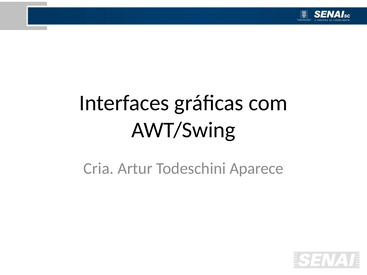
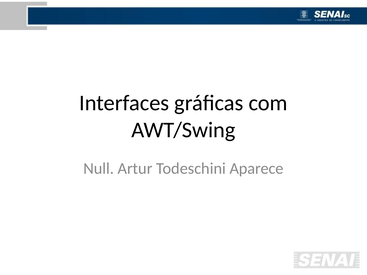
Cria: Cria -> Null (99, 169)
